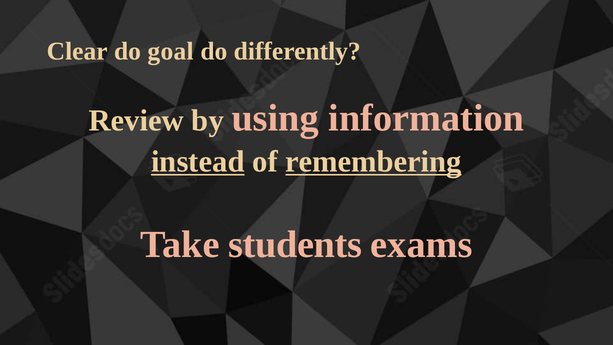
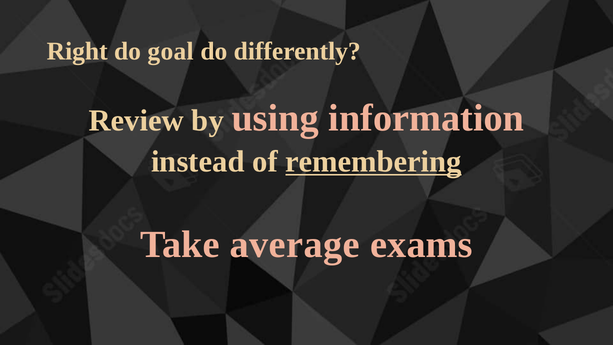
Clear: Clear -> Right (77, 52)
instead underline: present -> none (198, 161)
students: students -> average (295, 245)
